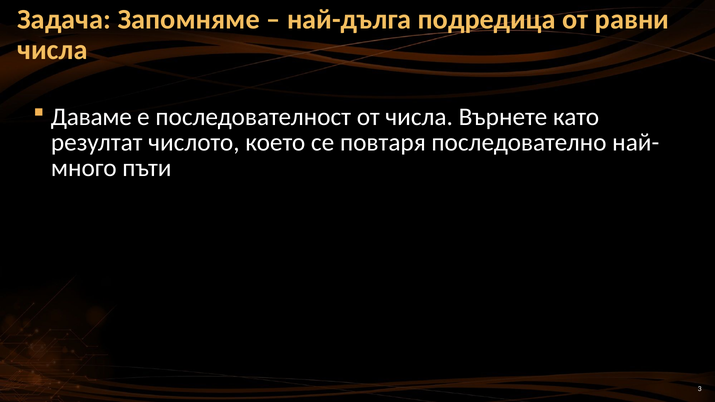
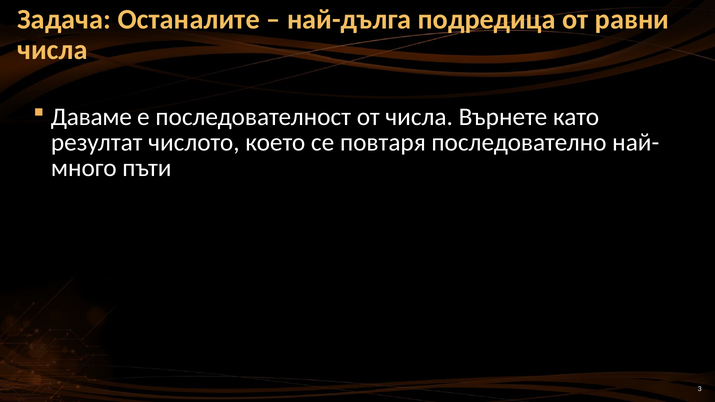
Запомняме: Запомняме -> Останалите (189, 20)
